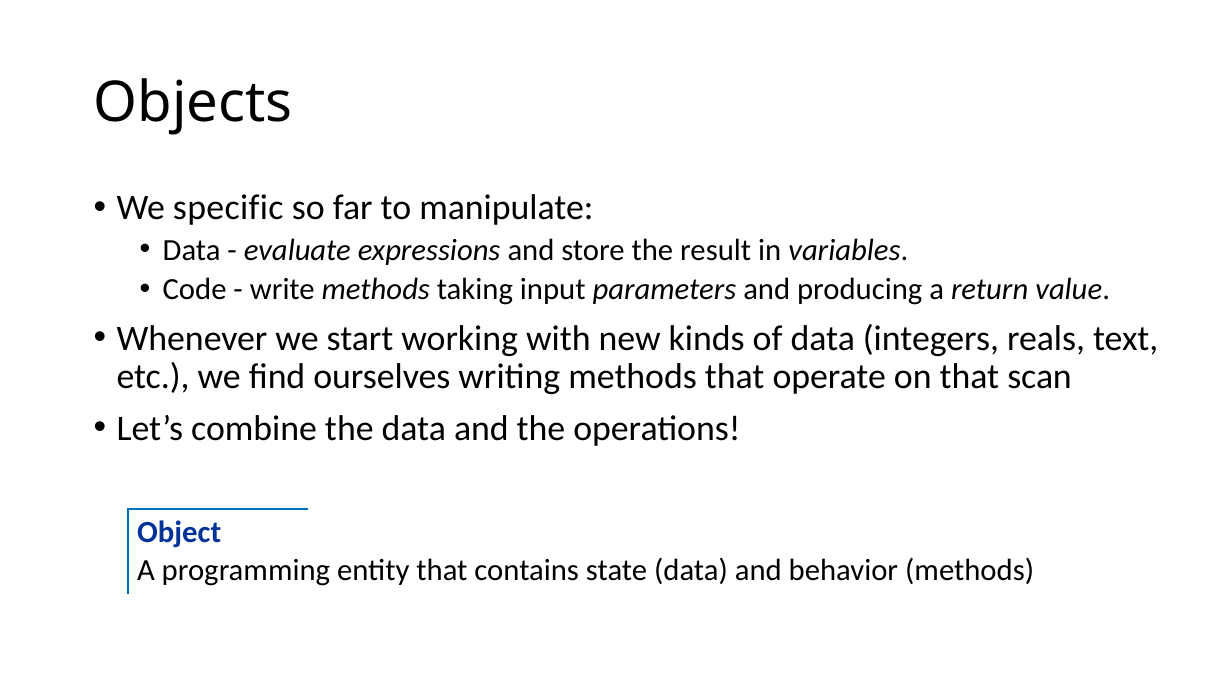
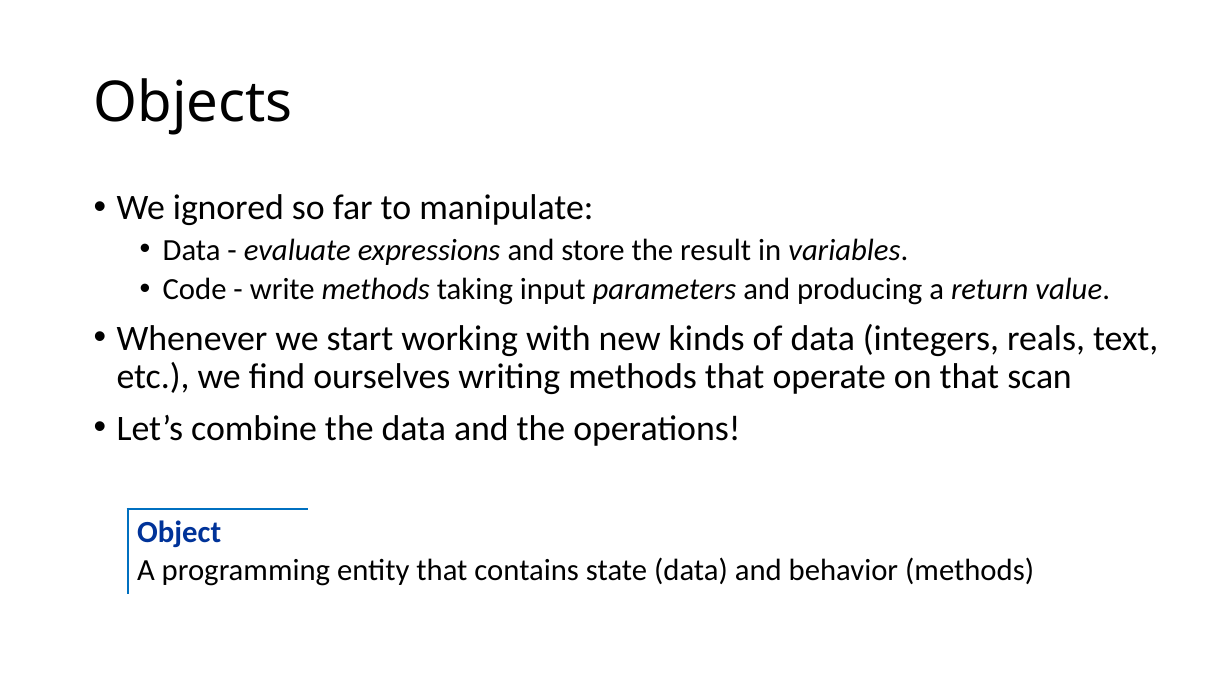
specific: specific -> ignored (228, 208)
